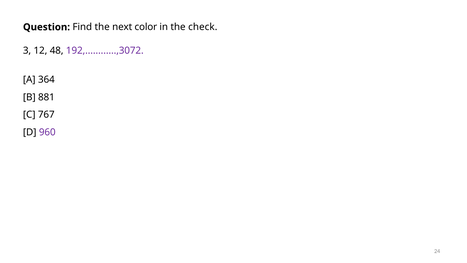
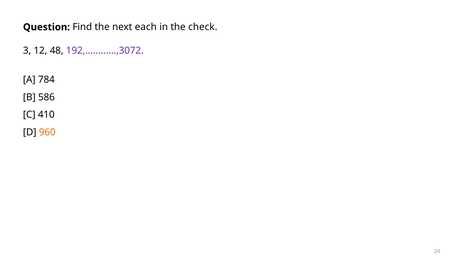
color: color -> each (146, 27)
364: 364 -> 784 (46, 80)
881: 881 -> 586 (46, 97)
767: 767 -> 410 (46, 115)
960 colour: purple -> orange (47, 132)
